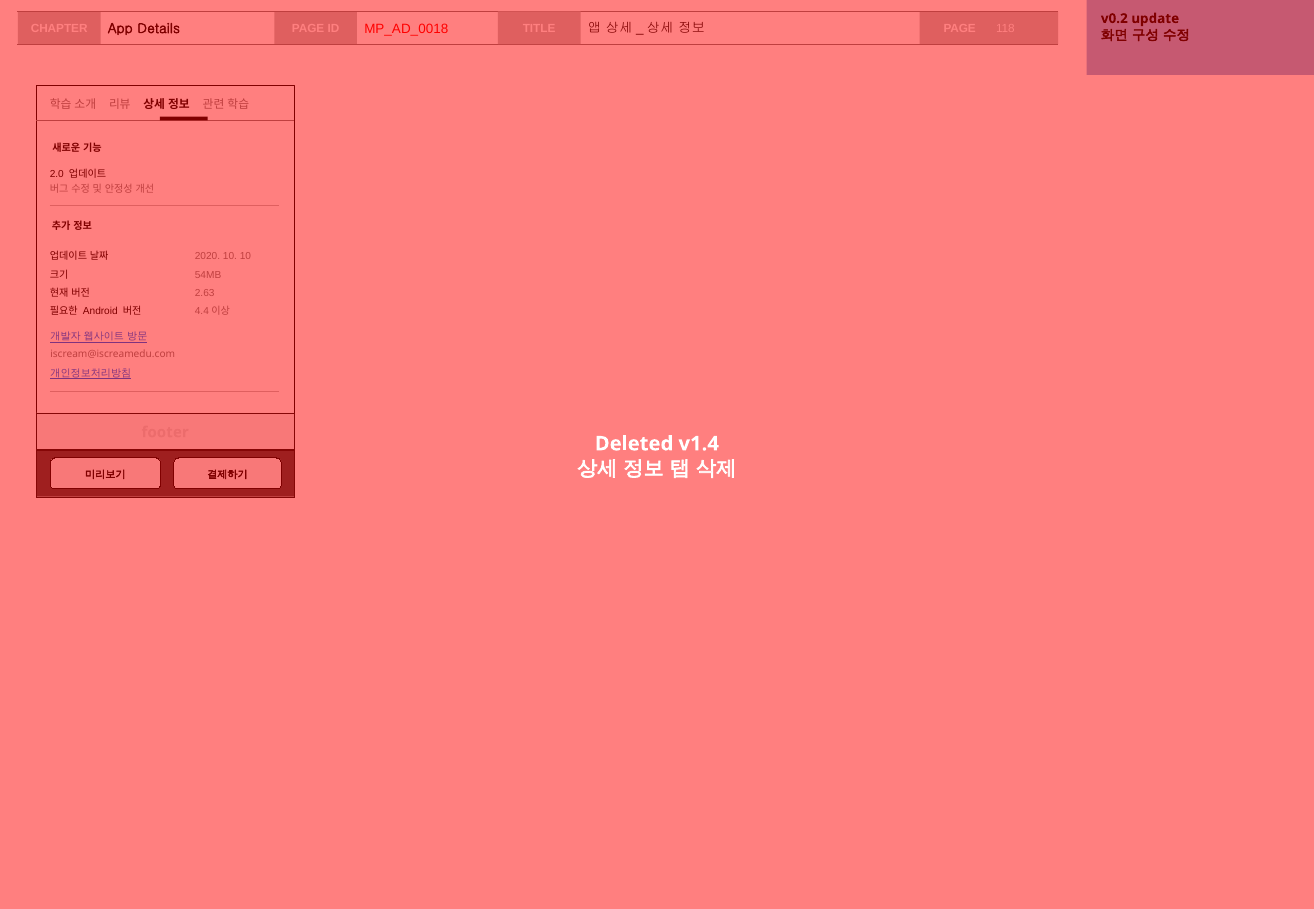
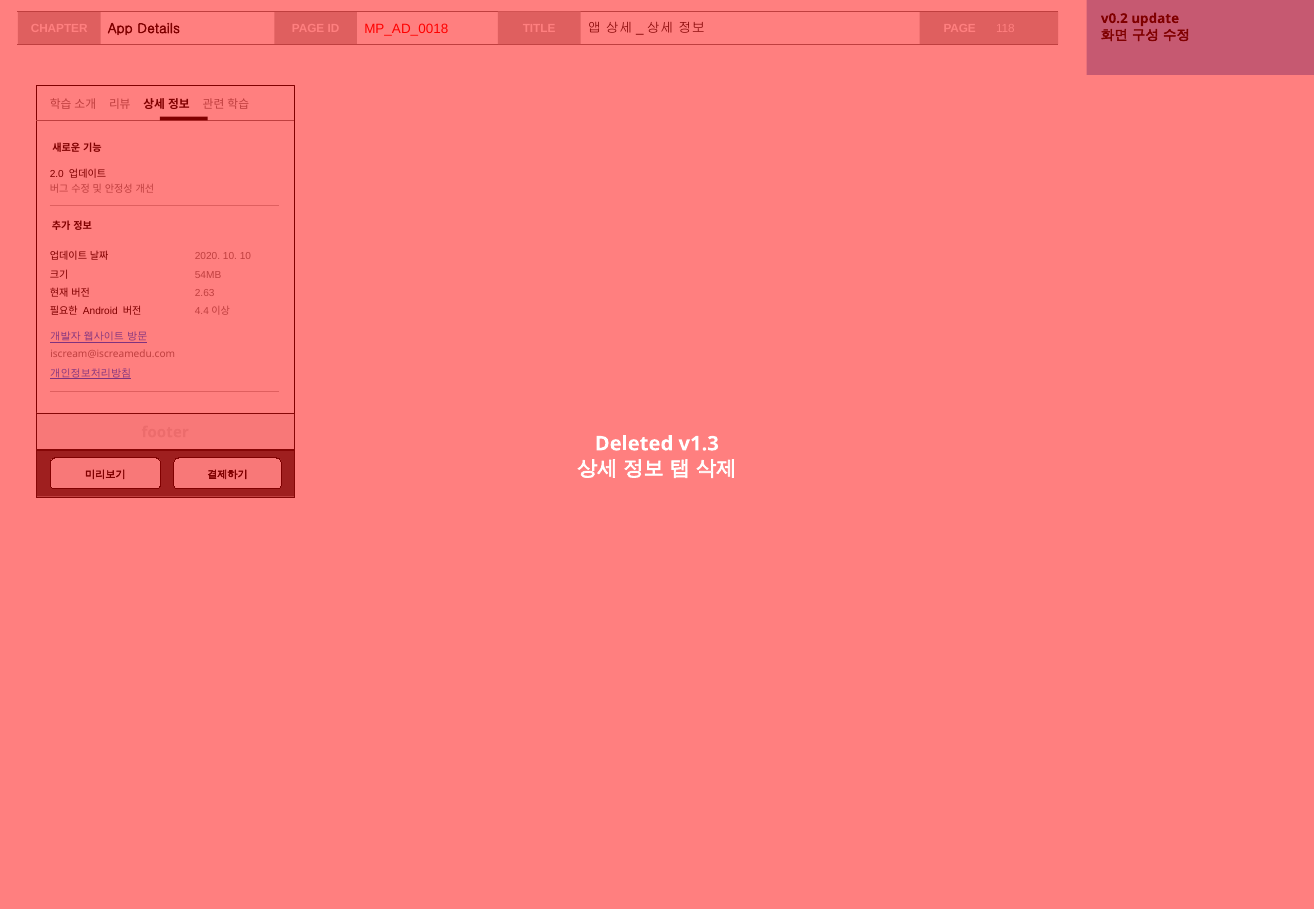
v1.4: v1.4 -> v1.3 (699, 444)
